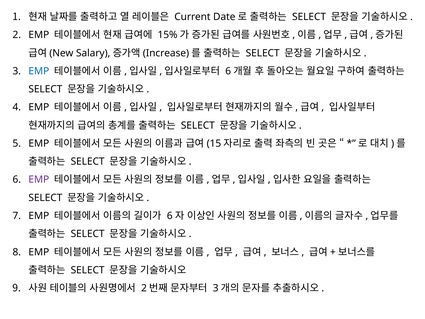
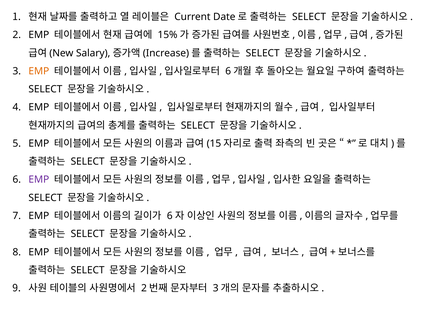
EMP colour: blue -> orange (39, 71)
